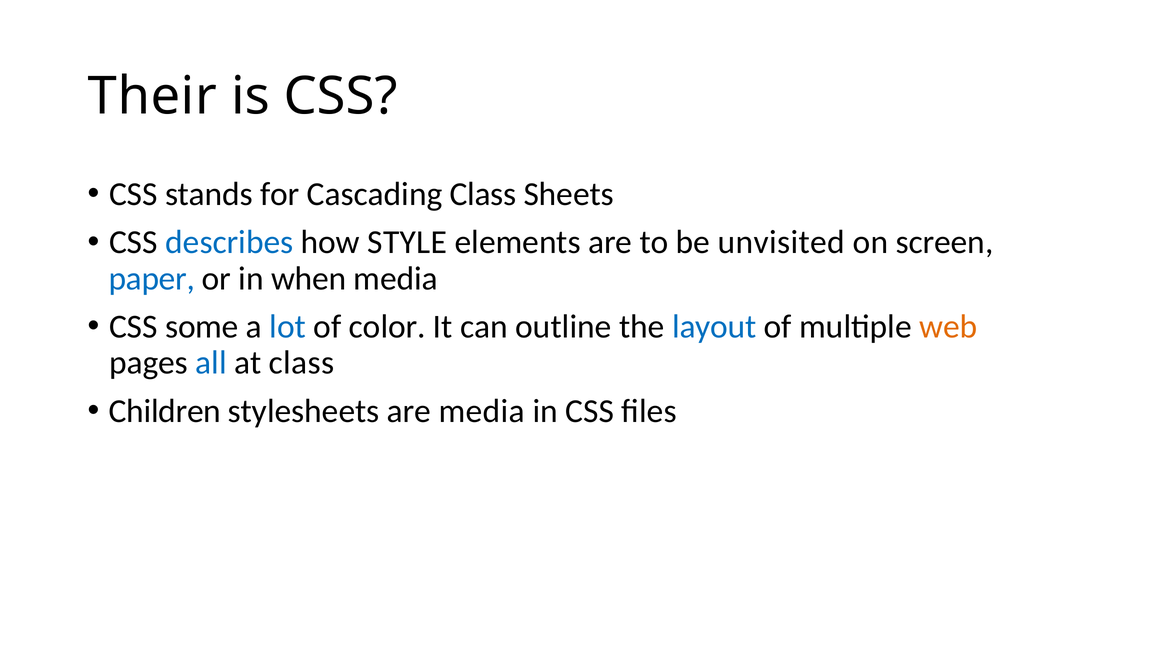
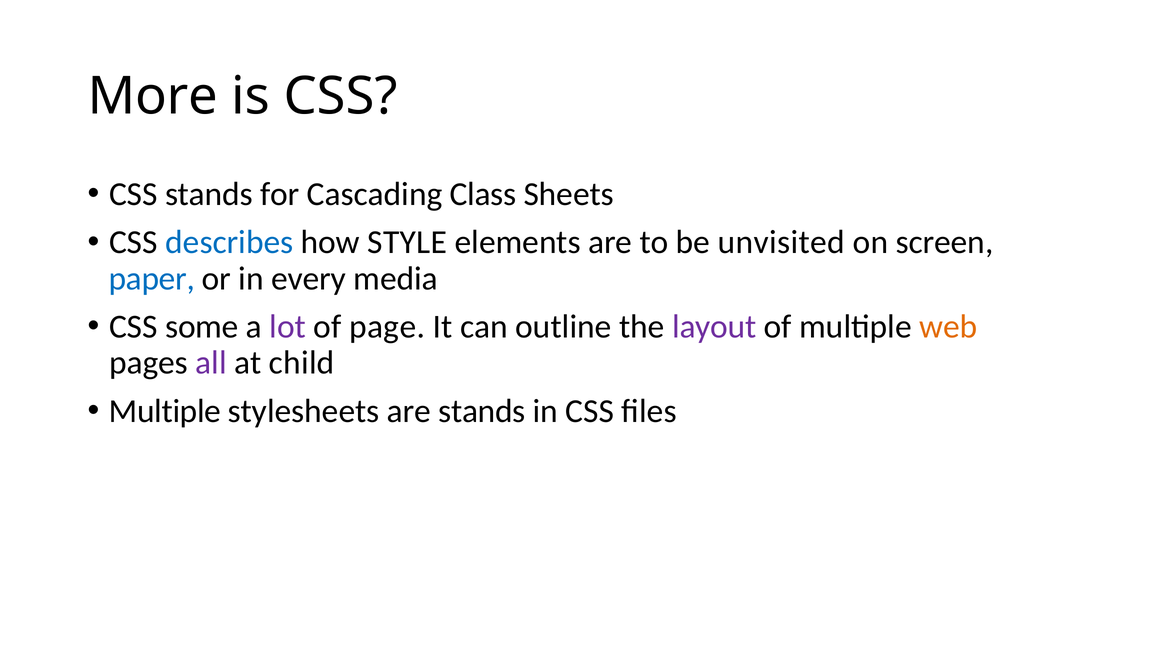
Their: Their -> More (153, 97)
when: when -> every (309, 279)
lot colour: blue -> purple (288, 327)
color: color -> page (387, 327)
layout colour: blue -> purple (714, 327)
all colour: blue -> purple (211, 363)
at class: class -> child (302, 363)
Children: Children -> Multiple (165, 411)
are media: media -> stands (482, 411)
